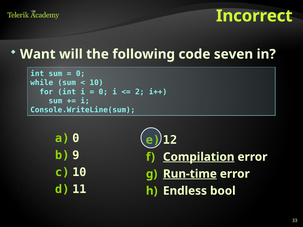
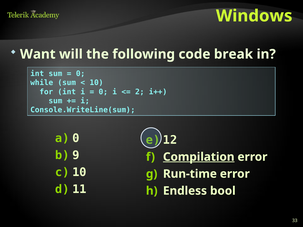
Incorrect: Incorrect -> Windows (254, 16)
seven: seven -> break (233, 54)
Run-time underline: present -> none (190, 174)
